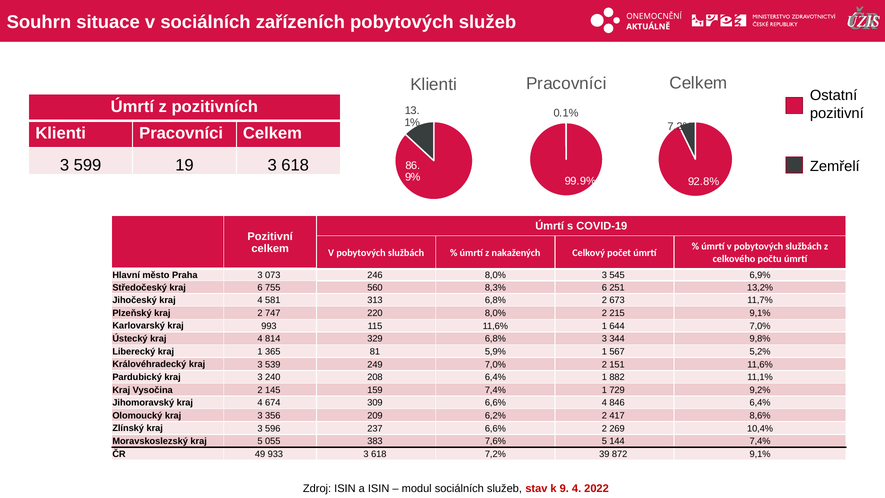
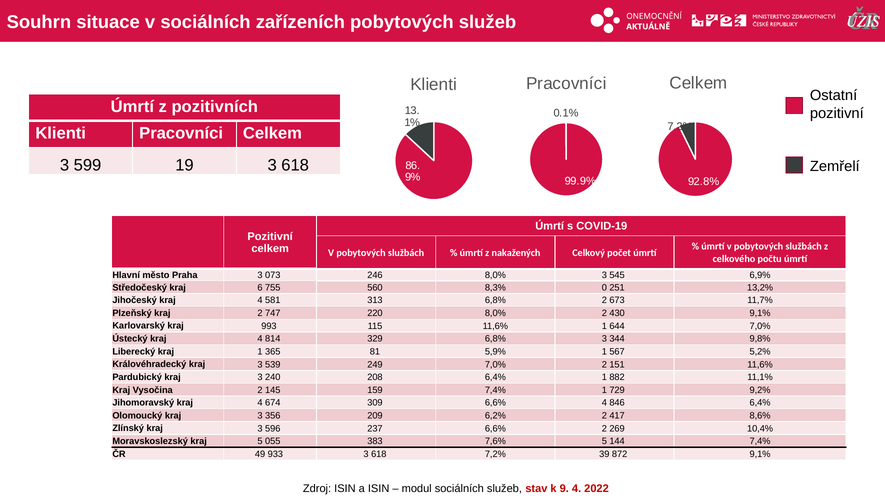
8,3% 6: 6 -> 0 (604, 287)
215: 215 -> 430 (617, 313)
